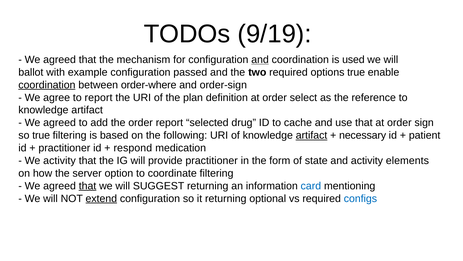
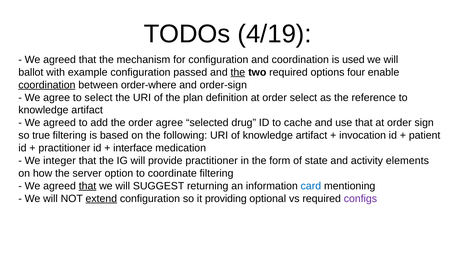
9/19: 9/19 -> 4/19 (275, 34)
and underline: present -> none (260, 60)
the underline: none -> present (238, 72)
options true: true -> four (356, 72)
to report: report -> select (99, 97)
order report: report -> agree (169, 123)
artifact underline: present -> none (312, 135)
necessary: necessary -> invocation (363, 135)
respond: respond -> interface (133, 148)
We activity: activity -> integer (59, 160)
it returning: returning -> providing (226, 198)
configs colour: blue -> purple (360, 198)
